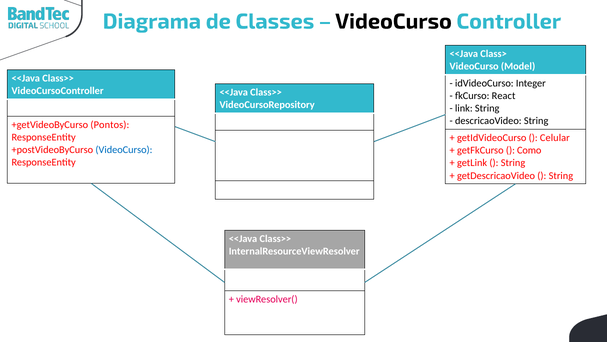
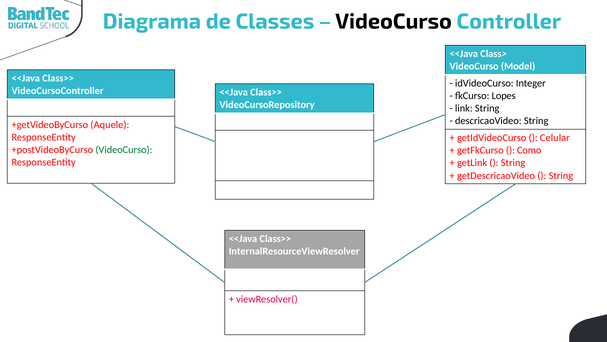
React: React -> Lopes (504, 96)
Pontos: Pontos -> Aquele (110, 124)
VideoCurso colour: blue -> green (124, 150)
